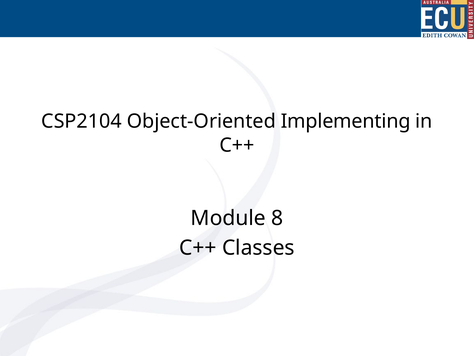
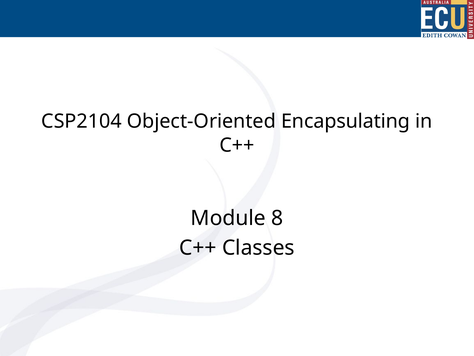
Implementing: Implementing -> Encapsulating (346, 121)
